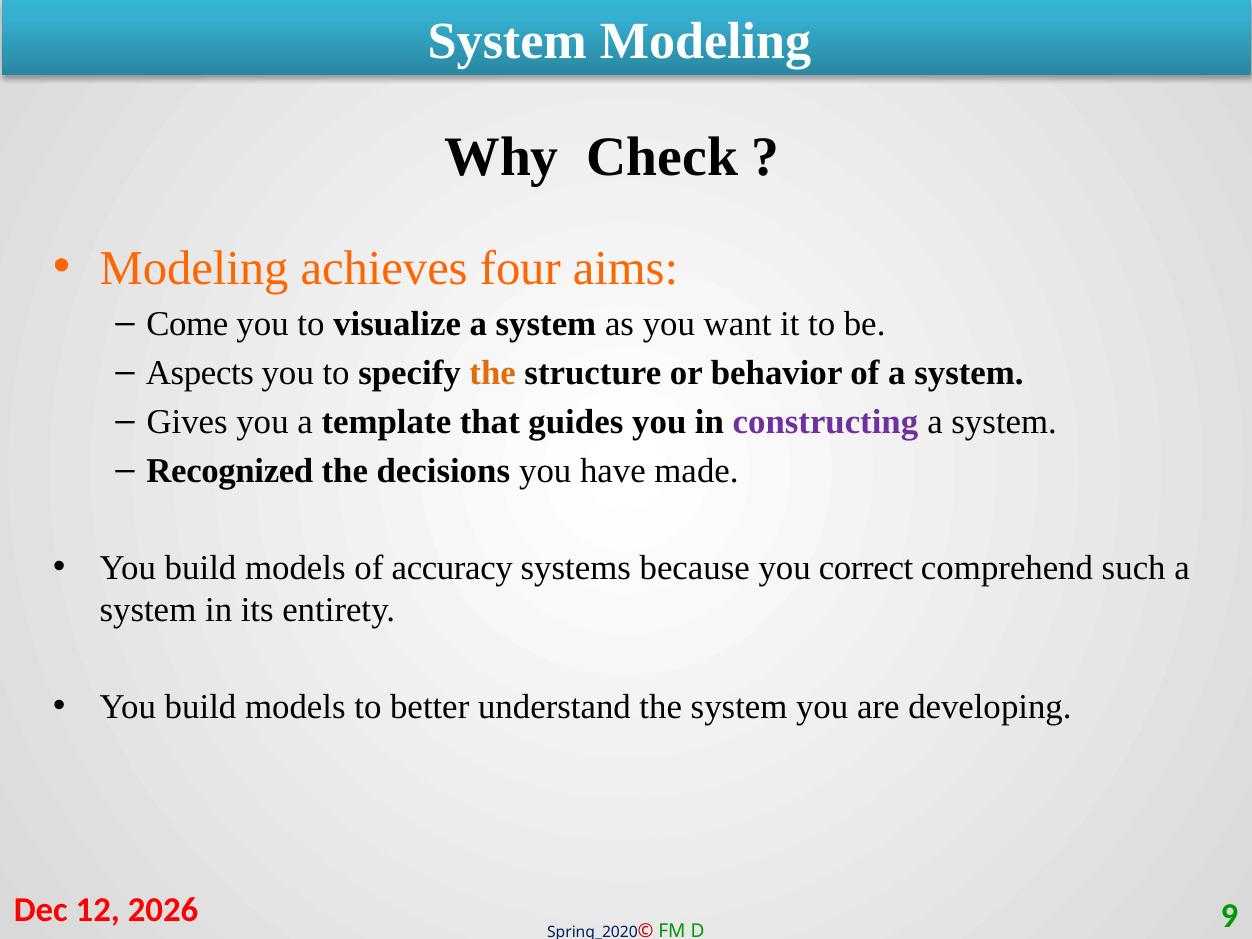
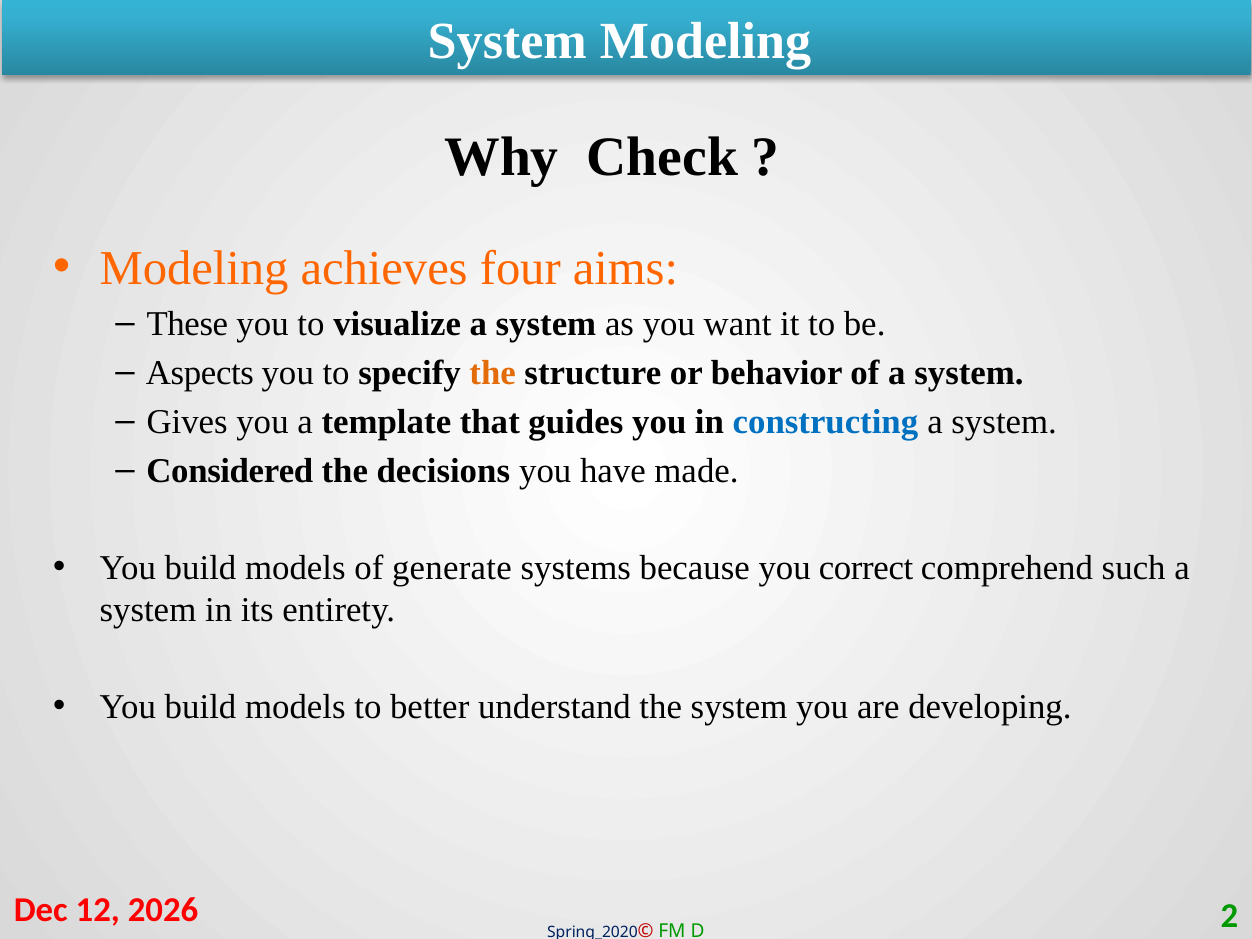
Come: Come -> These (187, 324)
constructing colour: purple -> blue (825, 422)
Recognized: Recognized -> Considered (230, 471)
accuracy: accuracy -> generate (452, 568)
9: 9 -> 2 (1229, 916)
